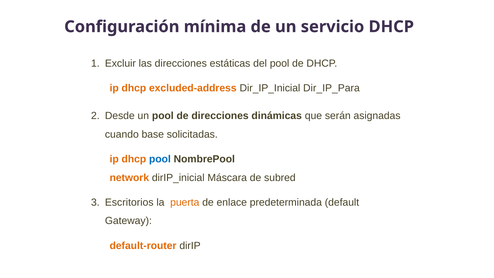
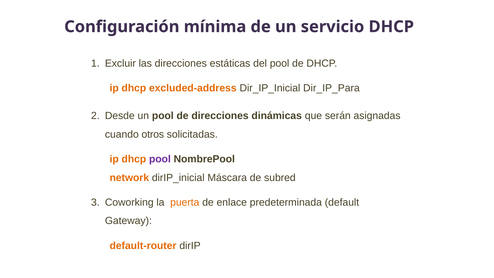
base: base -> otros (153, 134)
pool colour: blue -> purple (160, 159)
Escritorios: Escritorios -> Coworking (129, 202)
